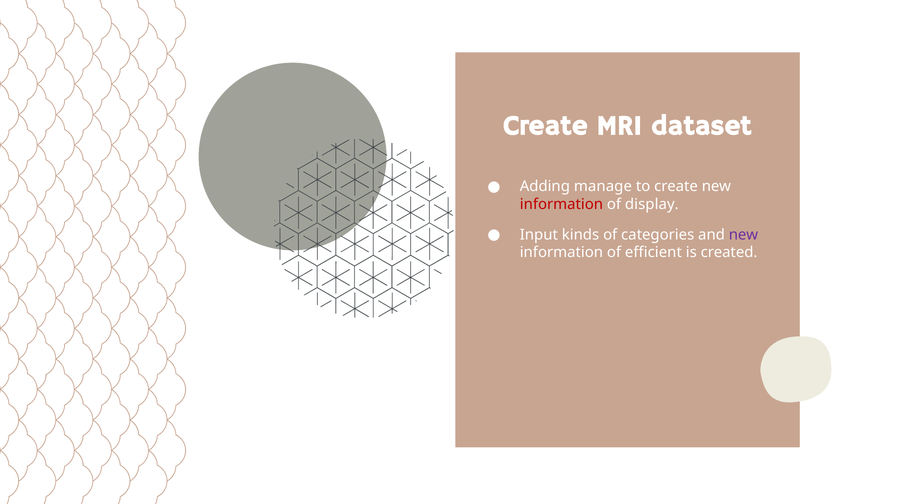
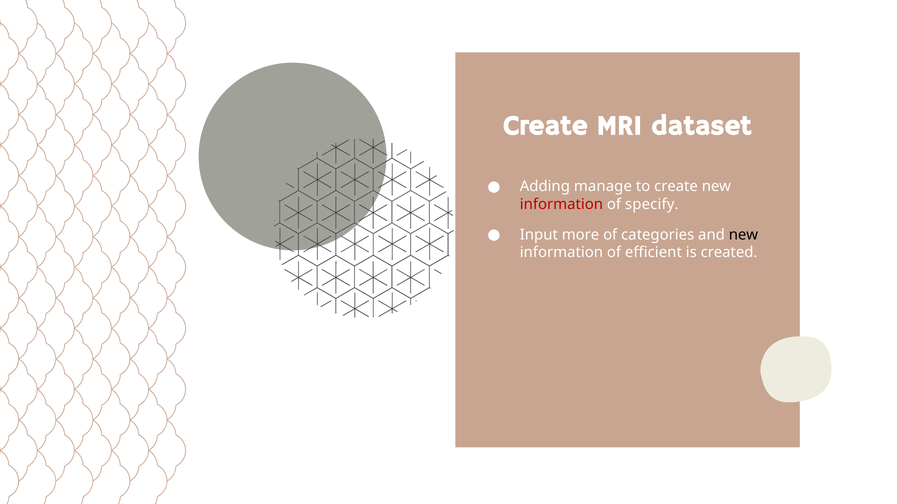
display: display -> specify (652, 204)
kinds: kinds -> more (581, 235)
new colour: purple -> black (743, 235)
